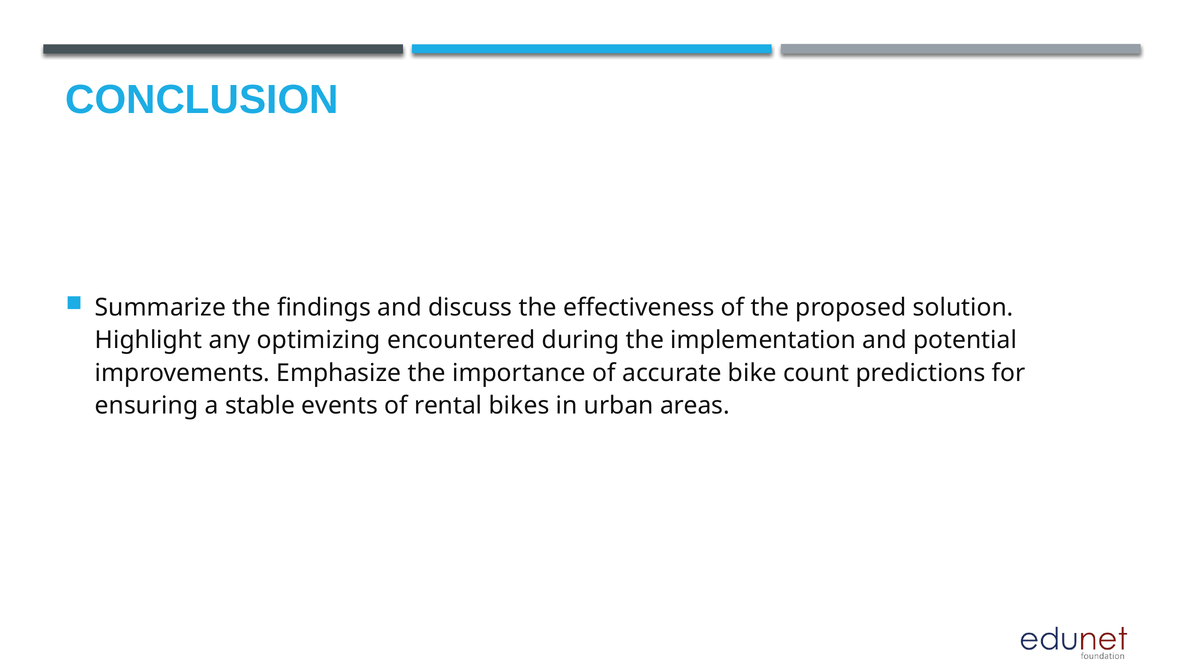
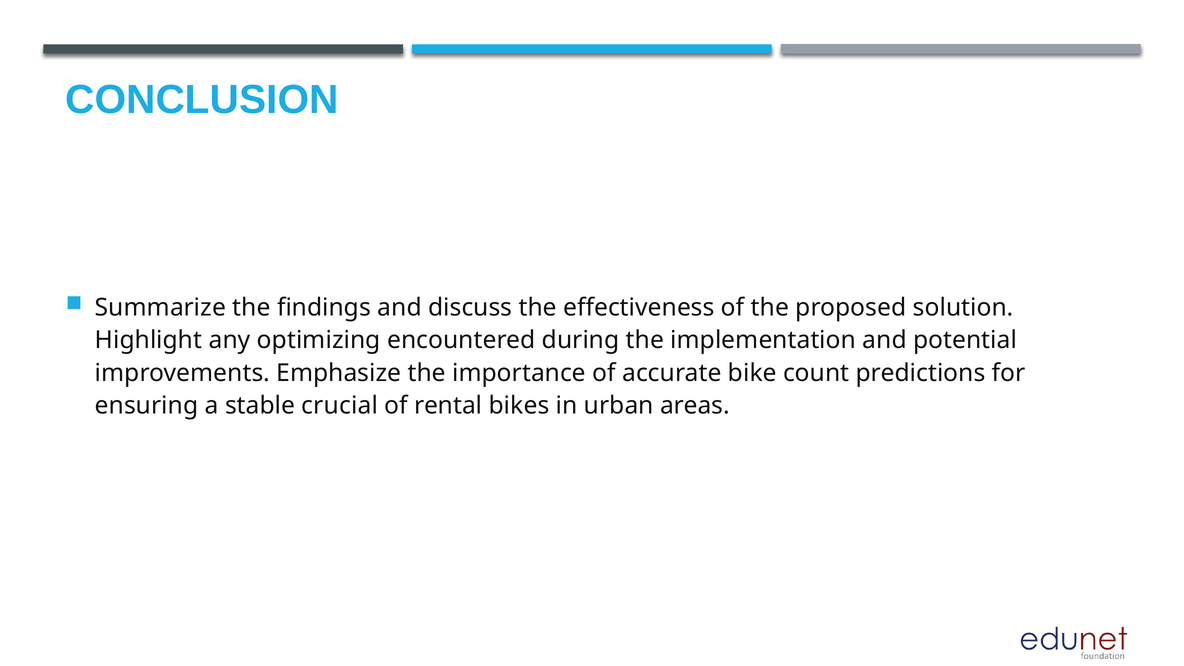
events: events -> crucial (340, 405)
